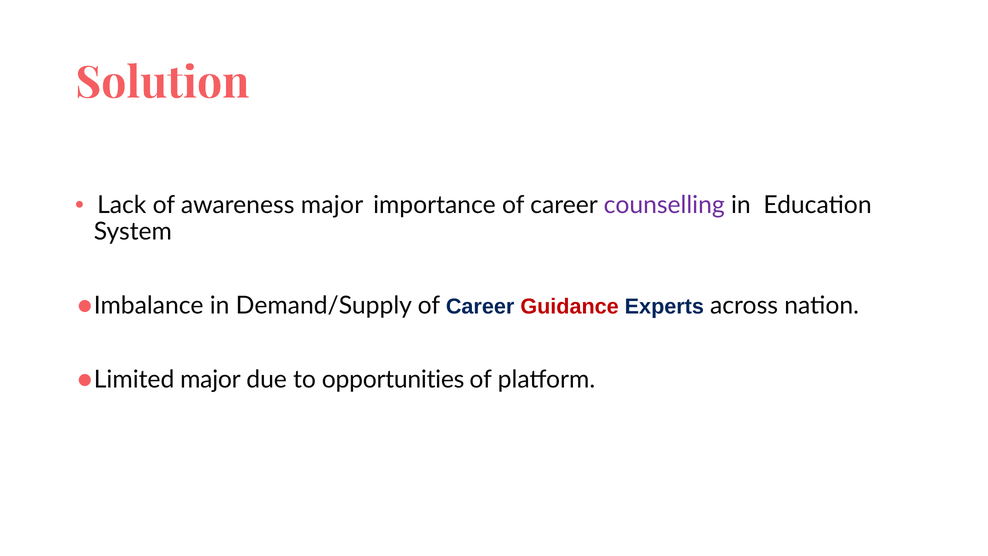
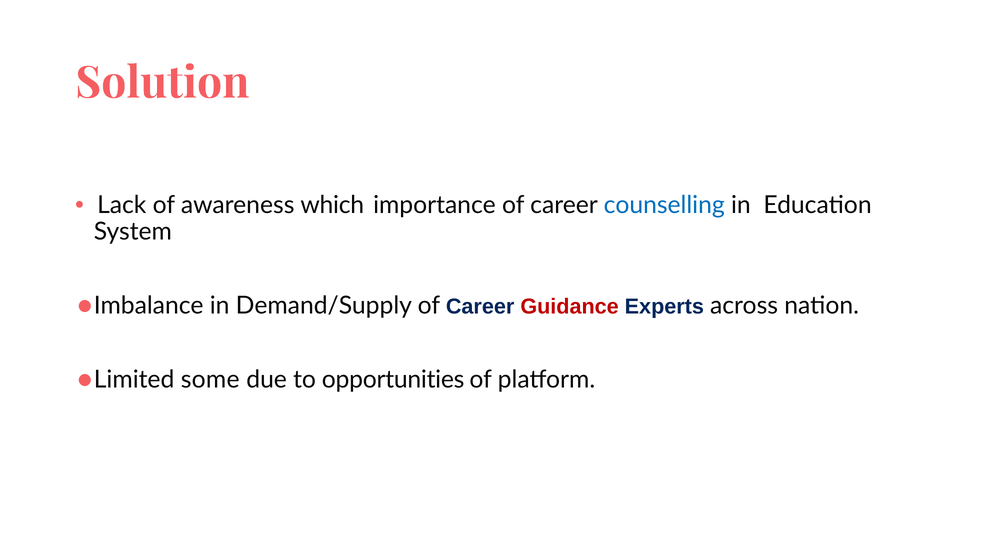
awareness major: major -> which (332, 205)
counselling colour: purple -> blue (664, 205)
major: major -> some (210, 379)
